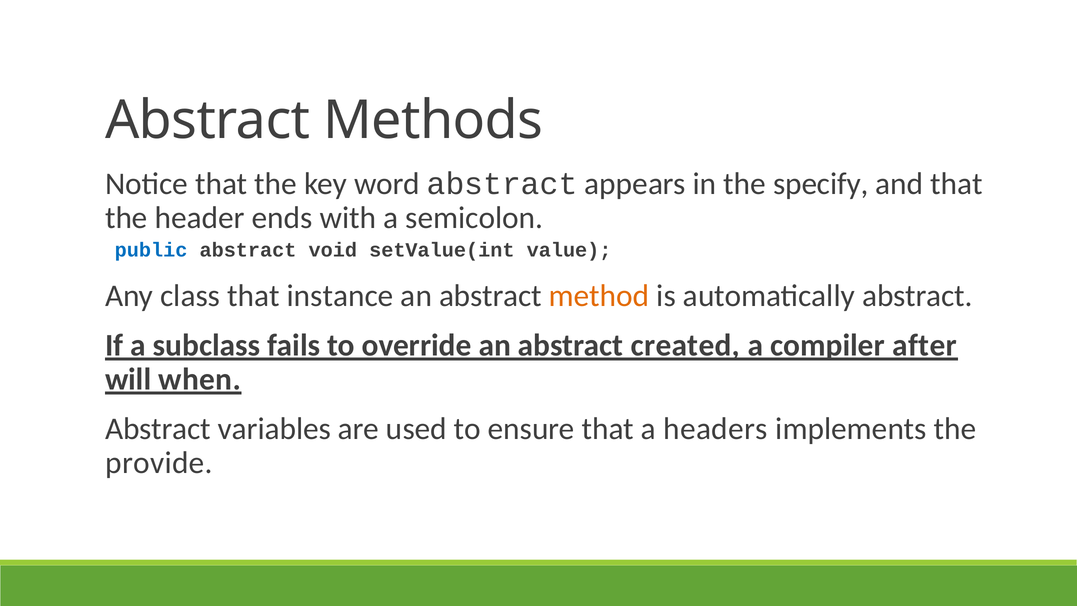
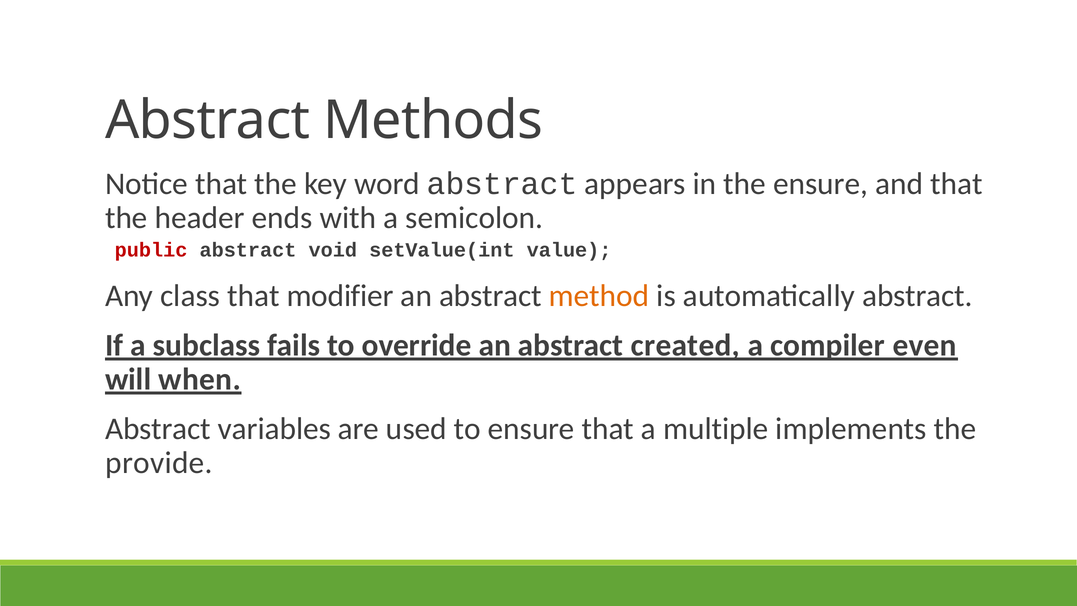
the specify: specify -> ensure (821, 184)
public colour: blue -> red (151, 250)
instance: instance -> modifier (340, 296)
after: after -> even (925, 345)
headers: headers -> multiple (716, 429)
